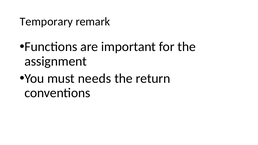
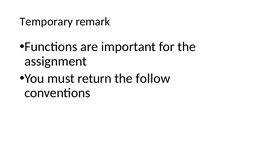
needs: needs -> return (95, 79)
return: return -> follow (153, 79)
